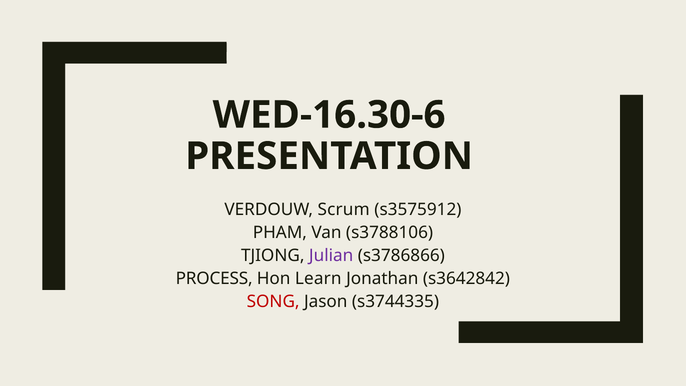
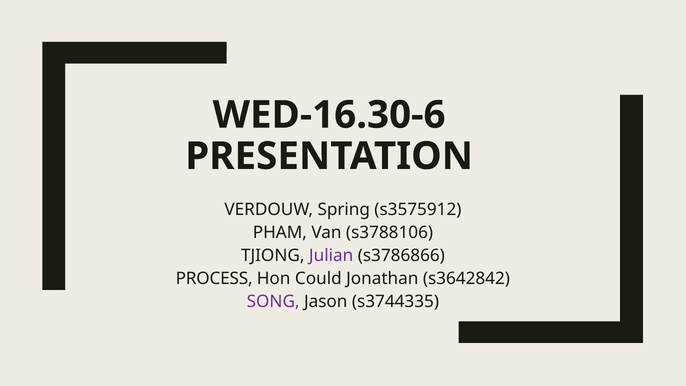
Scrum: Scrum -> Spring (344, 209)
Learn: Learn -> Could (318, 279)
SONG colour: red -> purple (273, 302)
